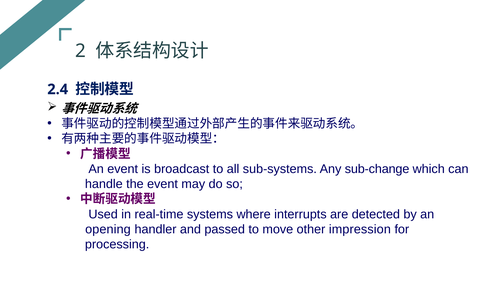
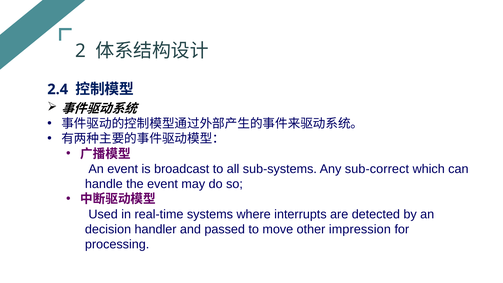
sub-change: sub-change -> sub-correct (377, 169)
opening: opening -> decision (108, 229)
